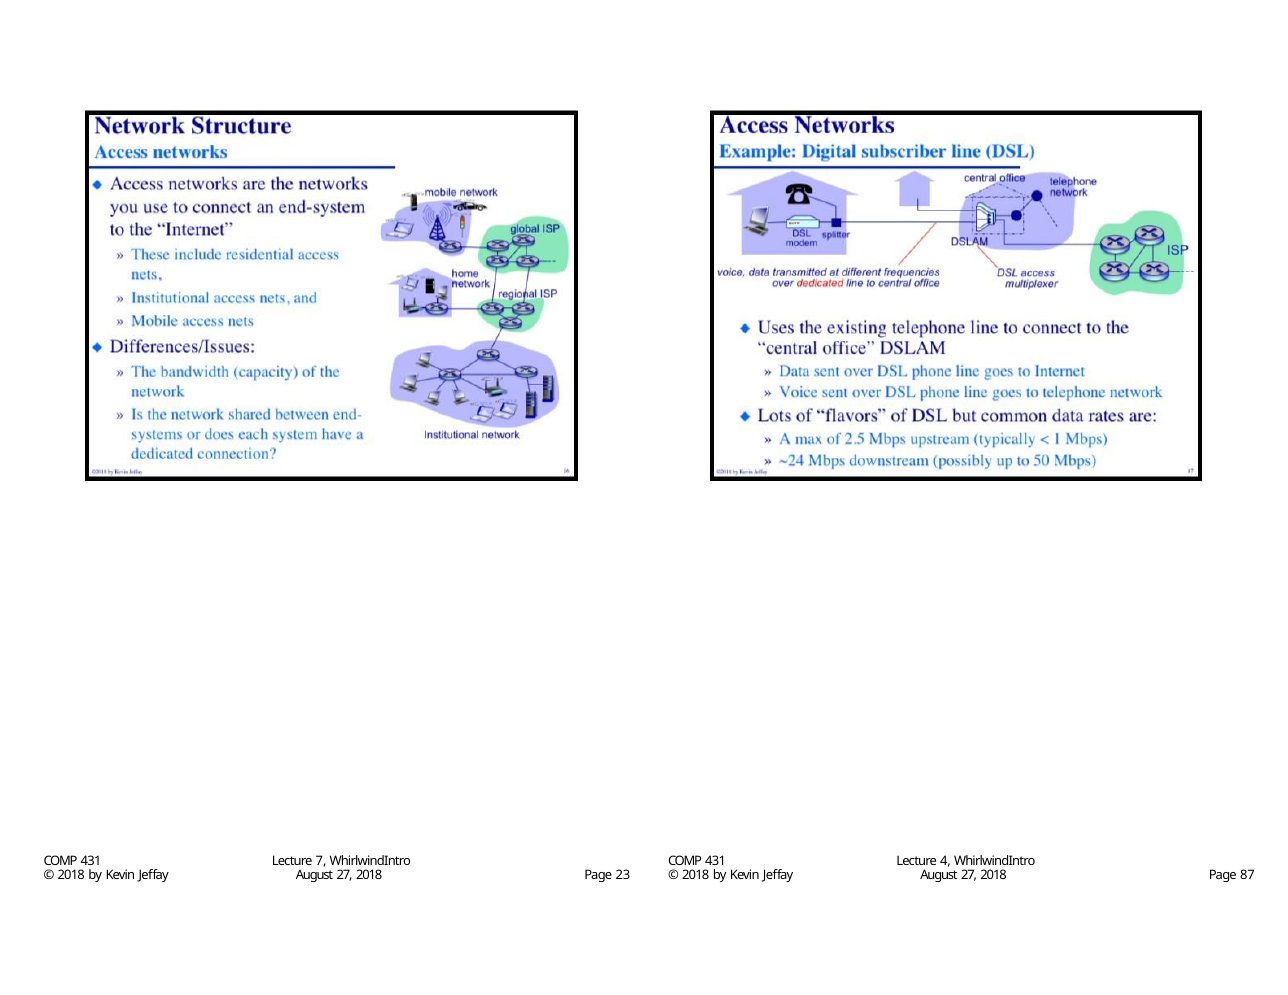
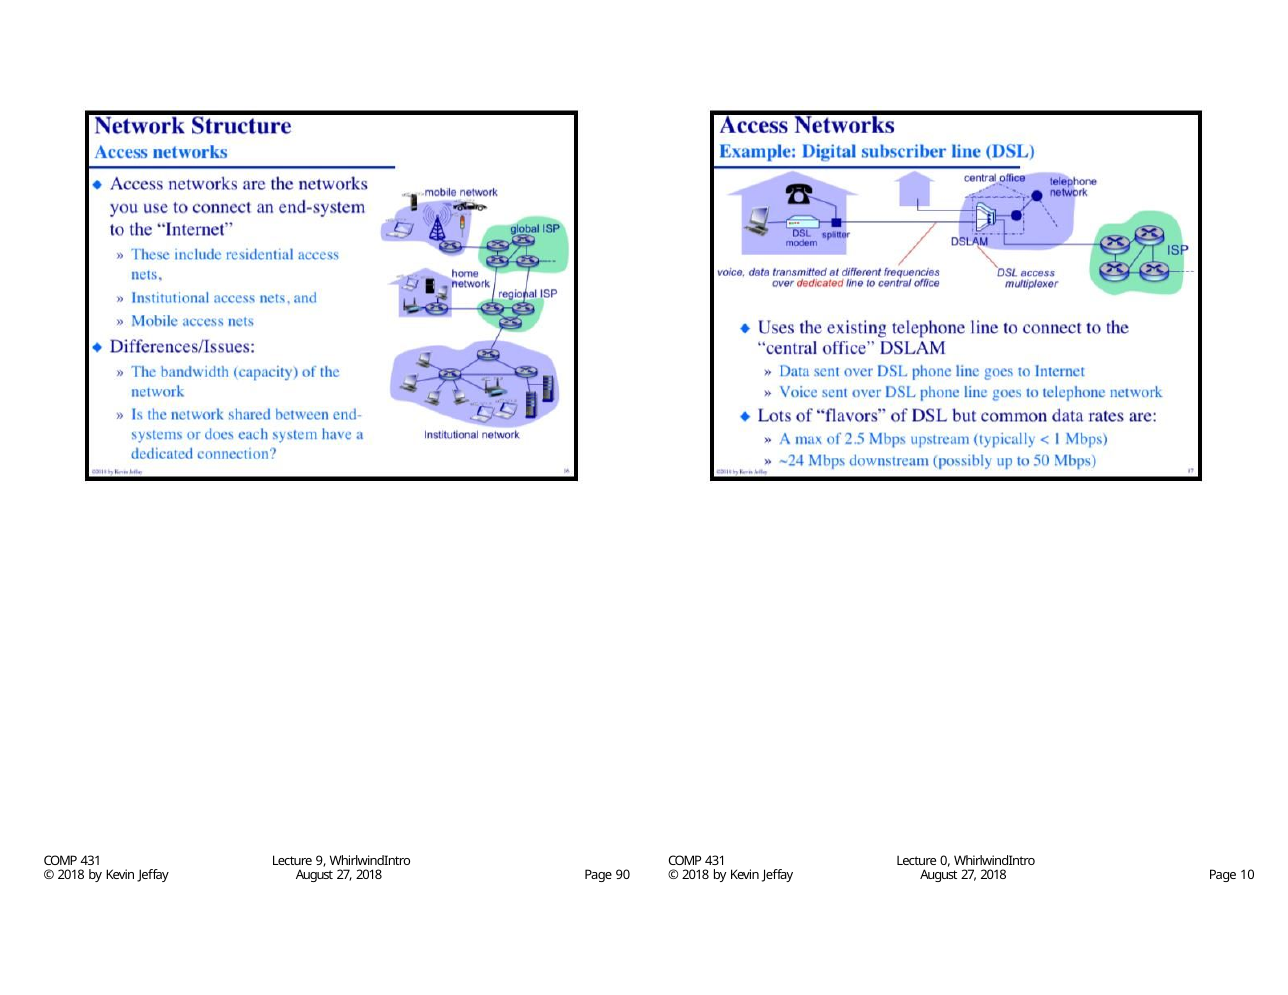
7: 7 -> 9 (321, 862)
4: 4 -> 0 (946, 862)
23: 23 -> 90 (623, 875)
87: 87 -> 10 (1247, 875)
